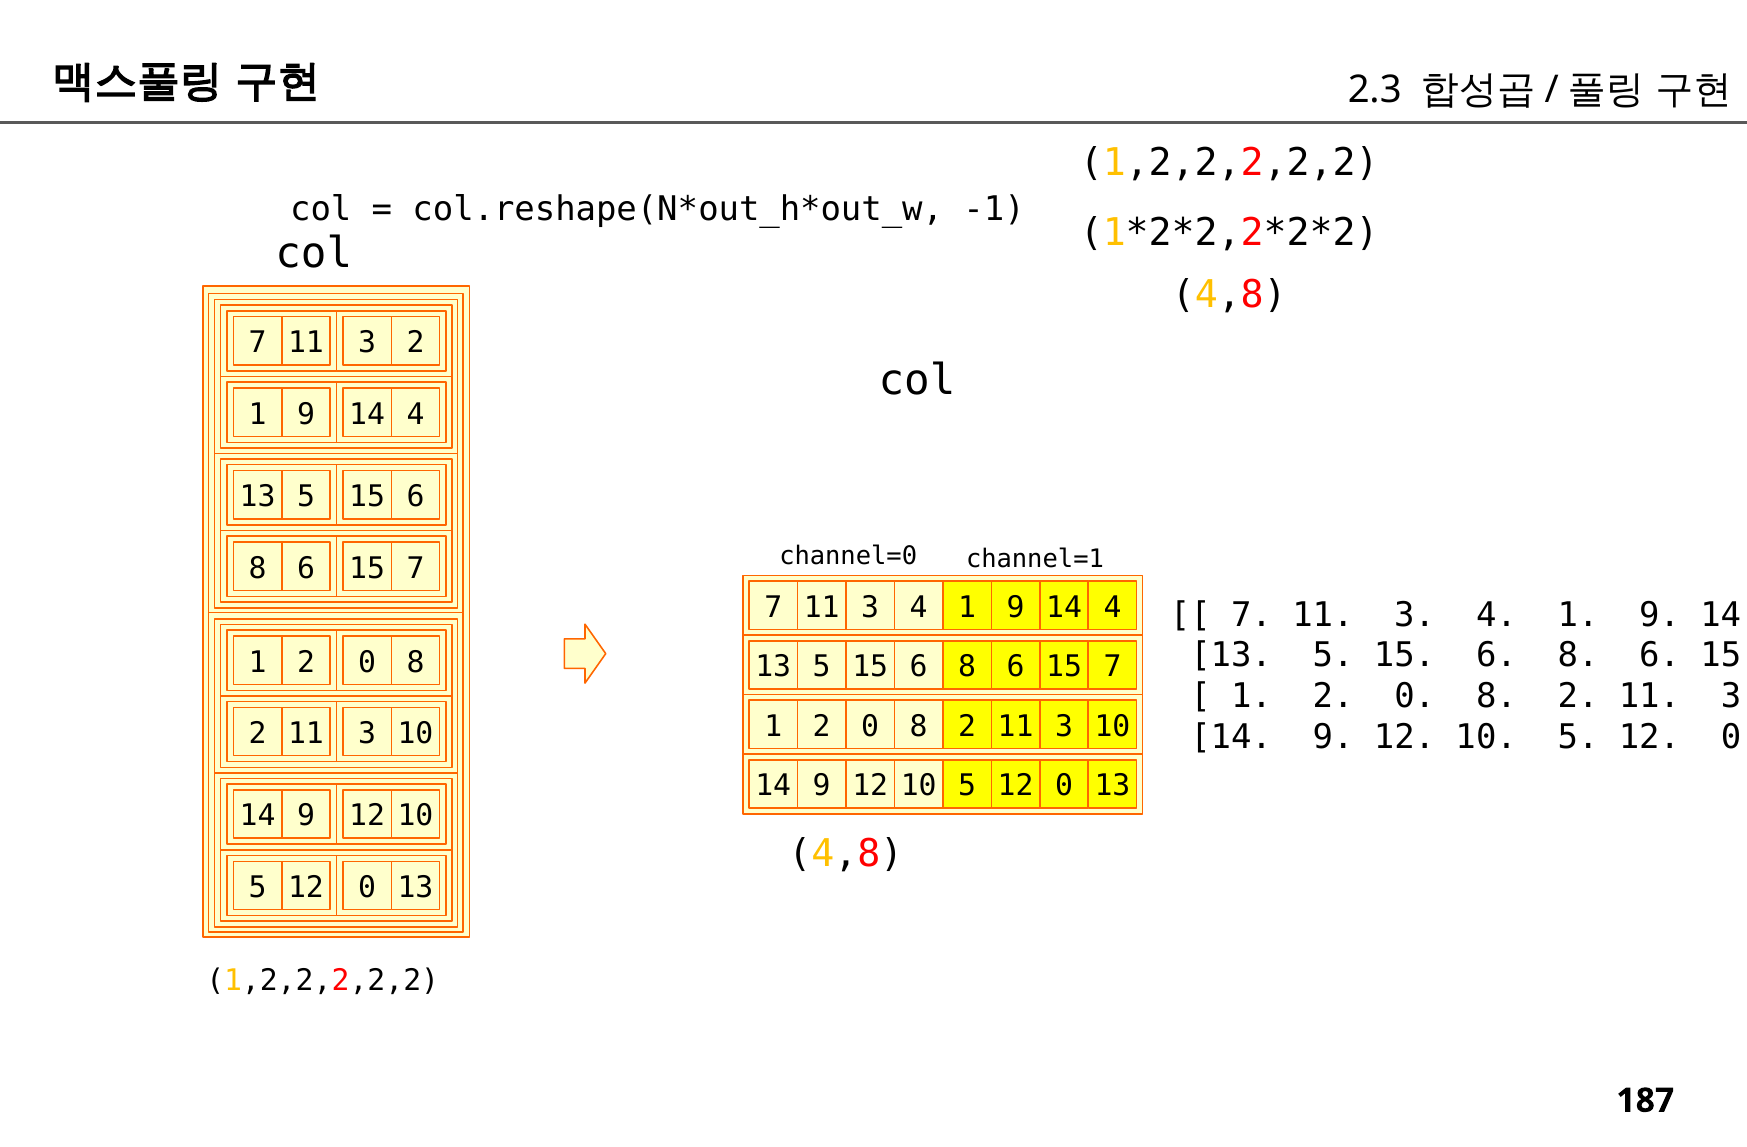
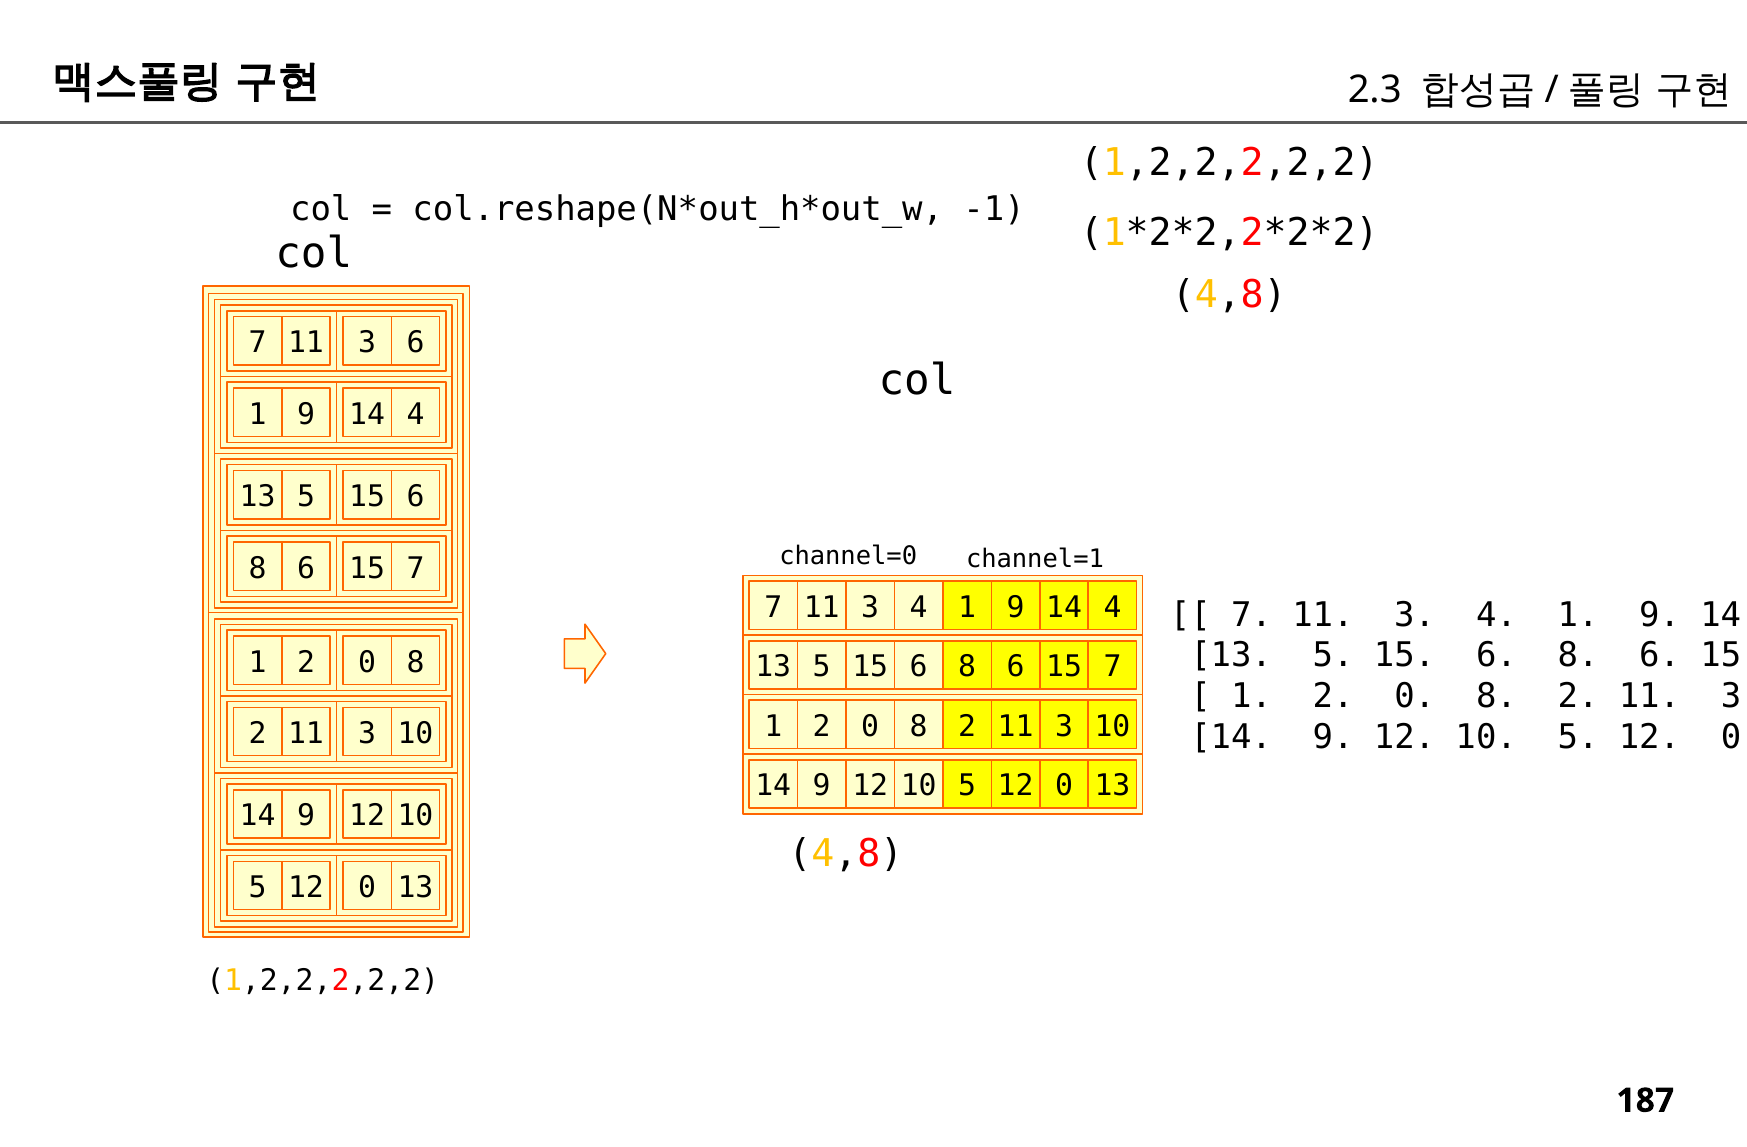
3 2: 2 -> 6 (415, 343)
